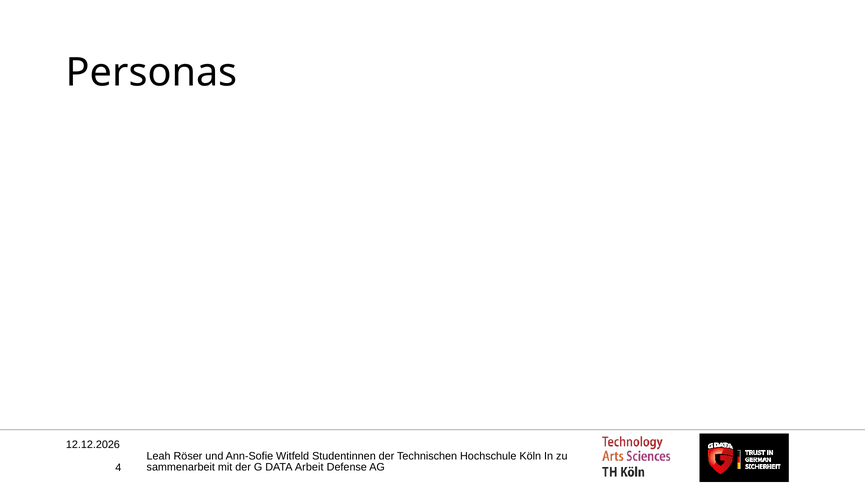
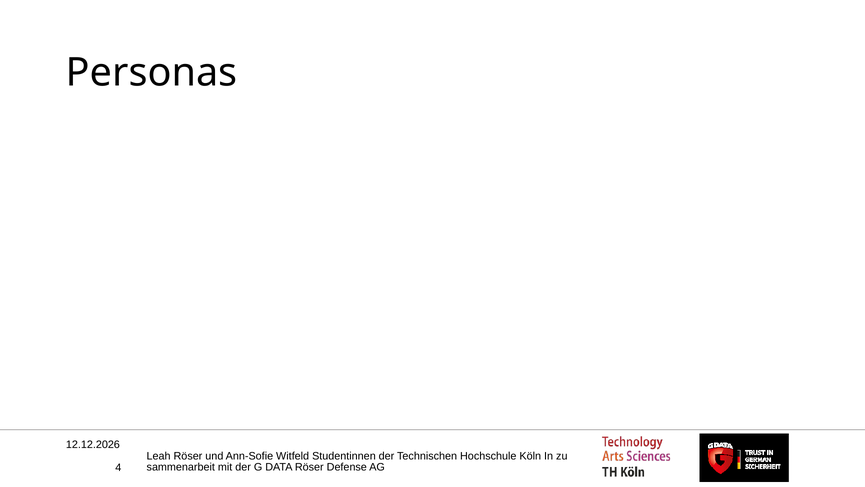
DATA Arbeit: Arbeit -> Röser (309, 467)
